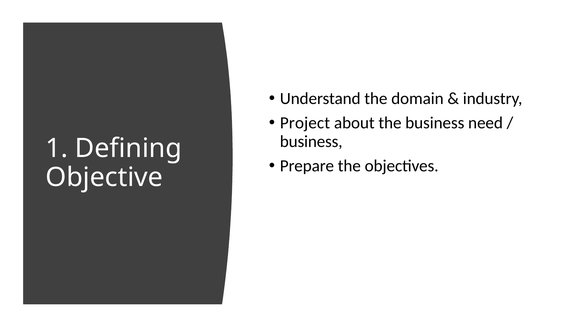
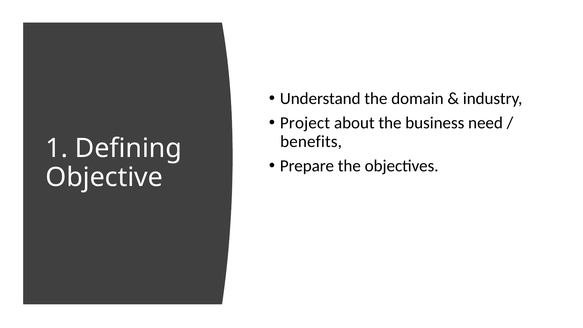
business: business -> benefits (311, 141)
